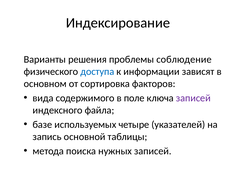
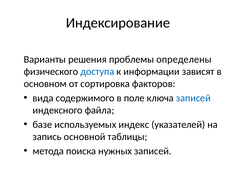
соблюдение: соблюдение -> определены (184, 59)
записей colour: purple -> blue (193, 98)
четыре: четыре -> индекс (134, 125)
